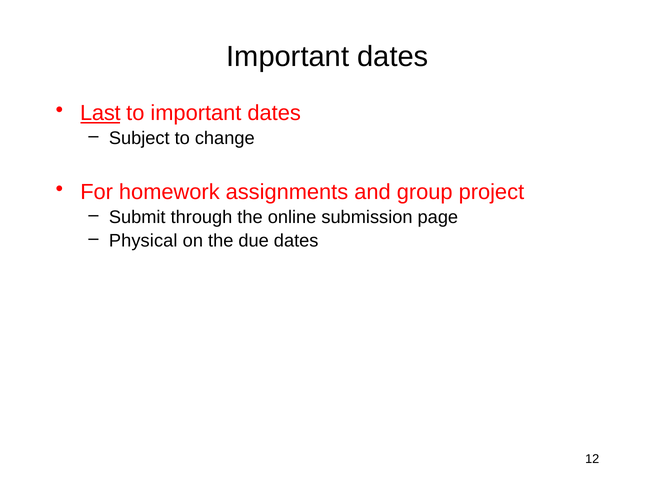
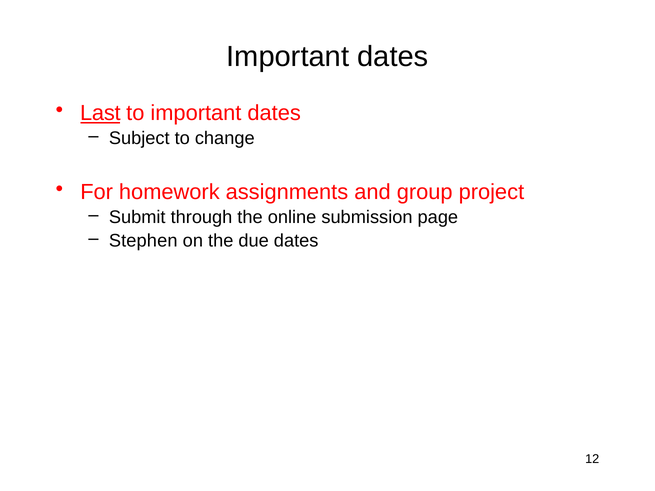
Physical: Physical -> Stephen (143, 241)
